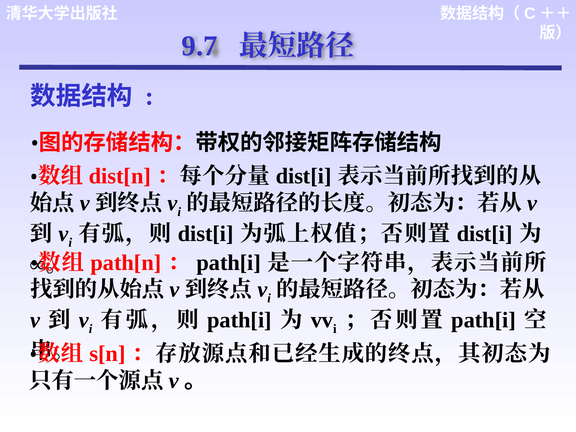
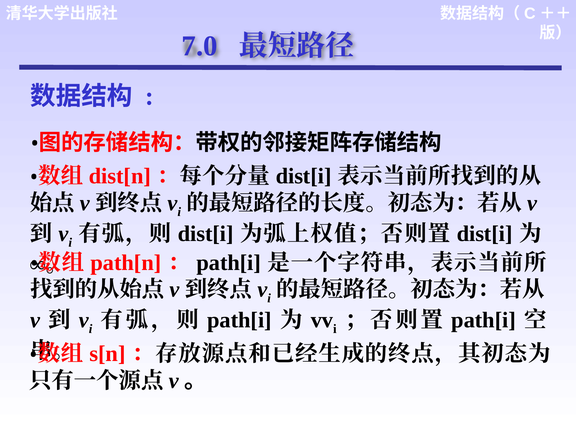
9.7: 9.7 -> 7.0 (200, 46)
